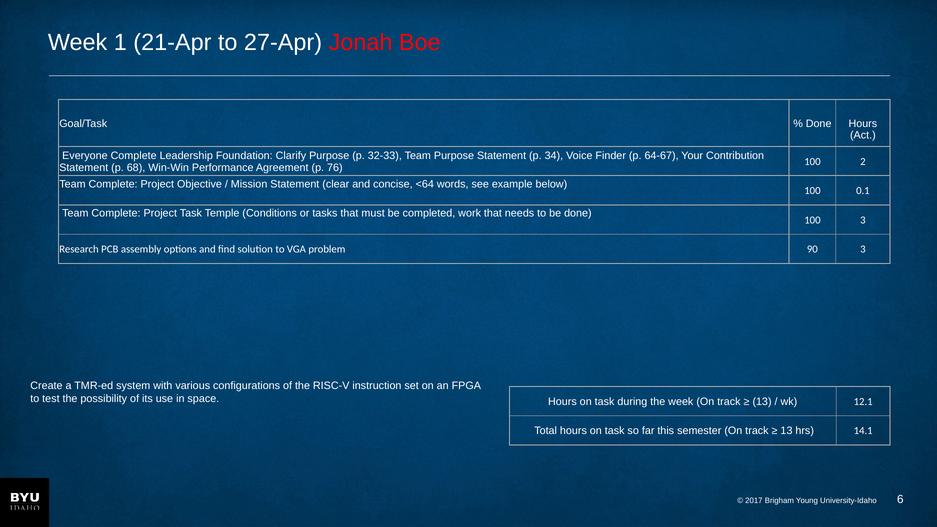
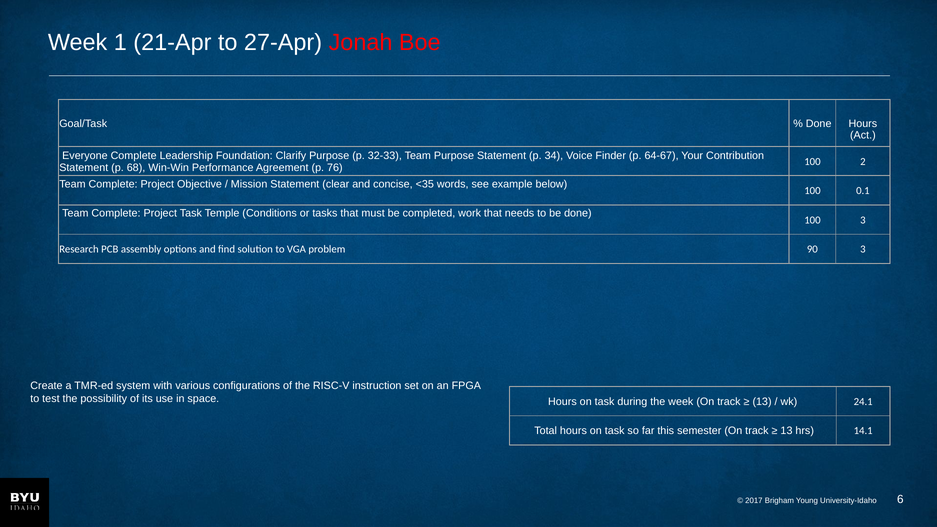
<64: <64 -> <35 (425, 184)
12.1: 12.1 -> 24.1 (863, 402)
